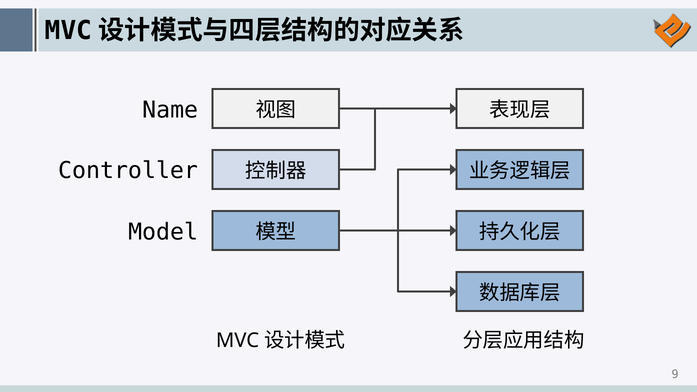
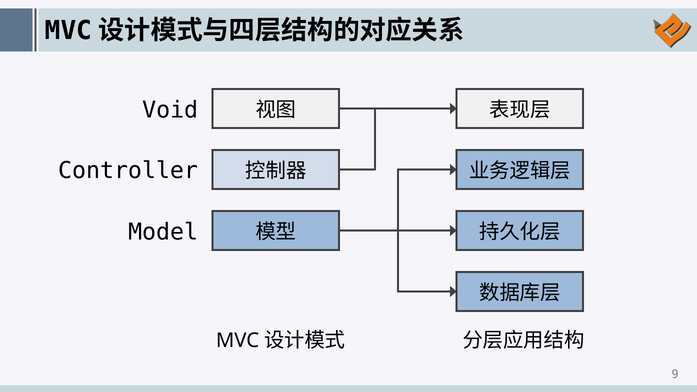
Name: Name -> Void (170, 110)
